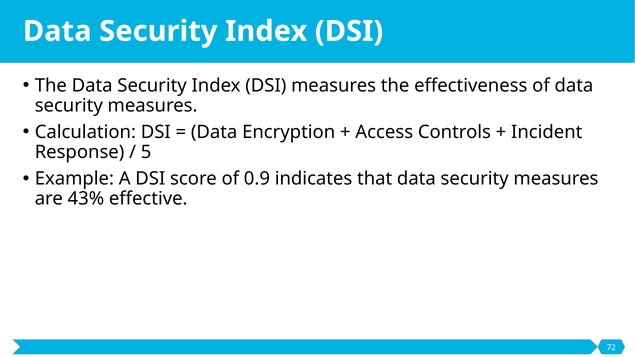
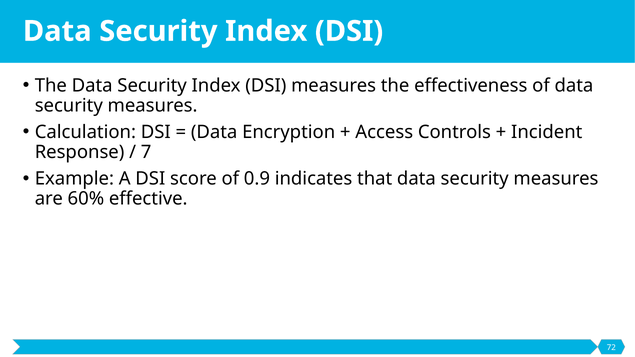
5: 5 -> 7 (146, 152)
43%: 43% -> 60% (86, 199)
